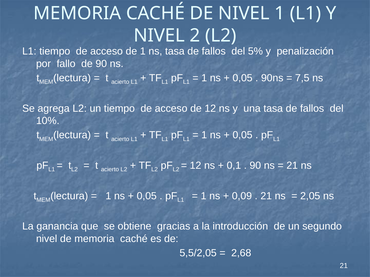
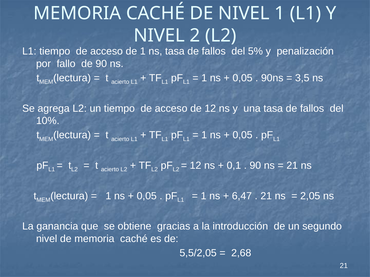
7,5: 7,5 -> 3,5 (302, 78)
0,09: 0,09 -> 6,47 (242, 196)
